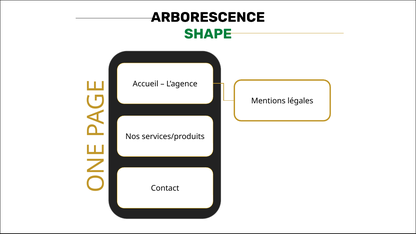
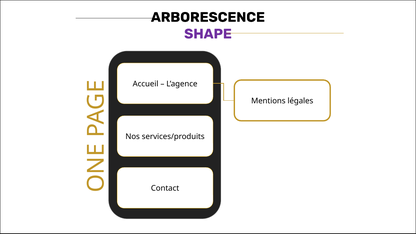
SHAPE colour: green -> purple (208, 34)
